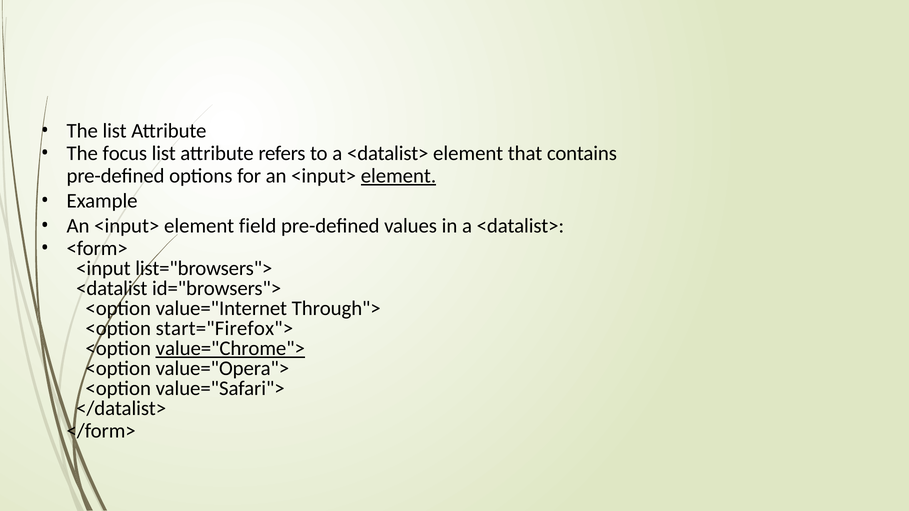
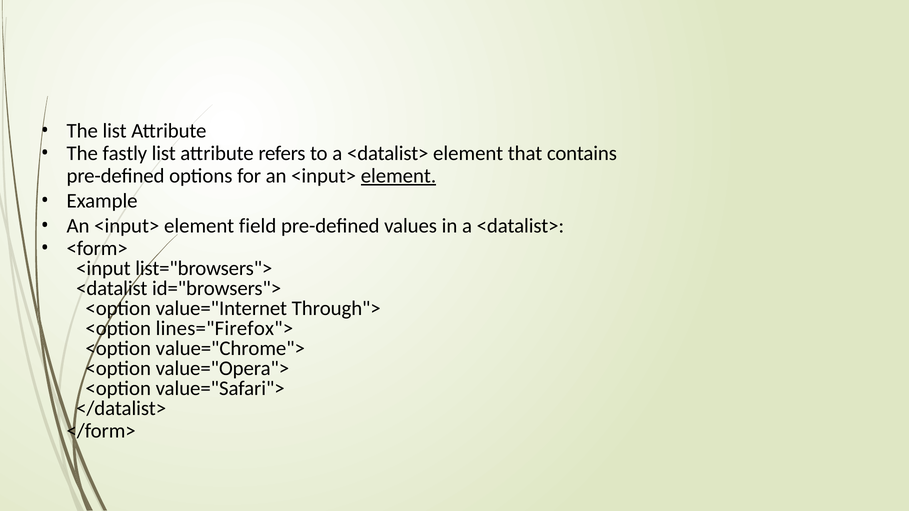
focus: focus -> fastly (125, 153)
start="Firefox">: start="Firefox"> -> lines="Firefox"> (224, 328)
value="Chrome"> underline: present -> none (230, 348)
